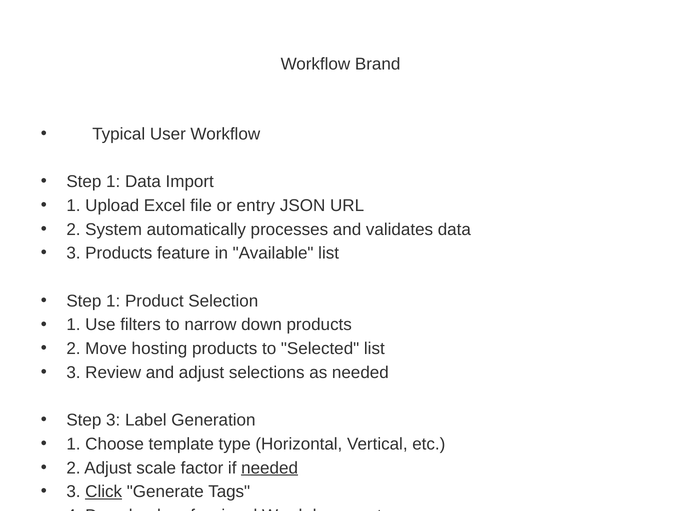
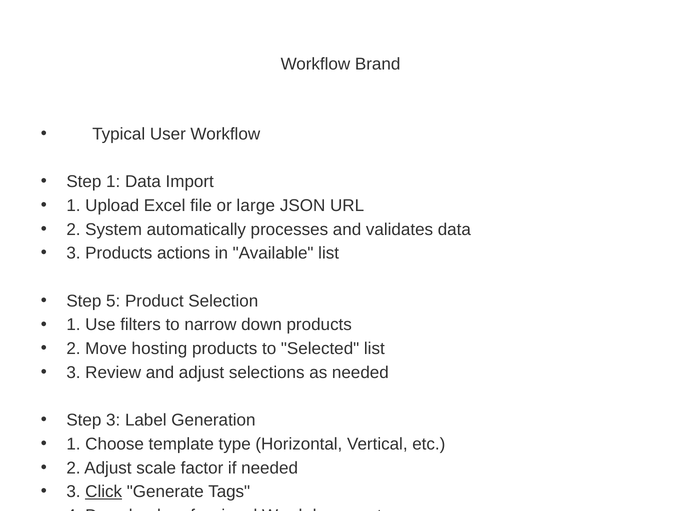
entry: entry -> large (256, 205)
feature: feature -> actions (184, 253)
1: 1 -> 5 (113, 301)
needed underline: present -> none (270, 468)
